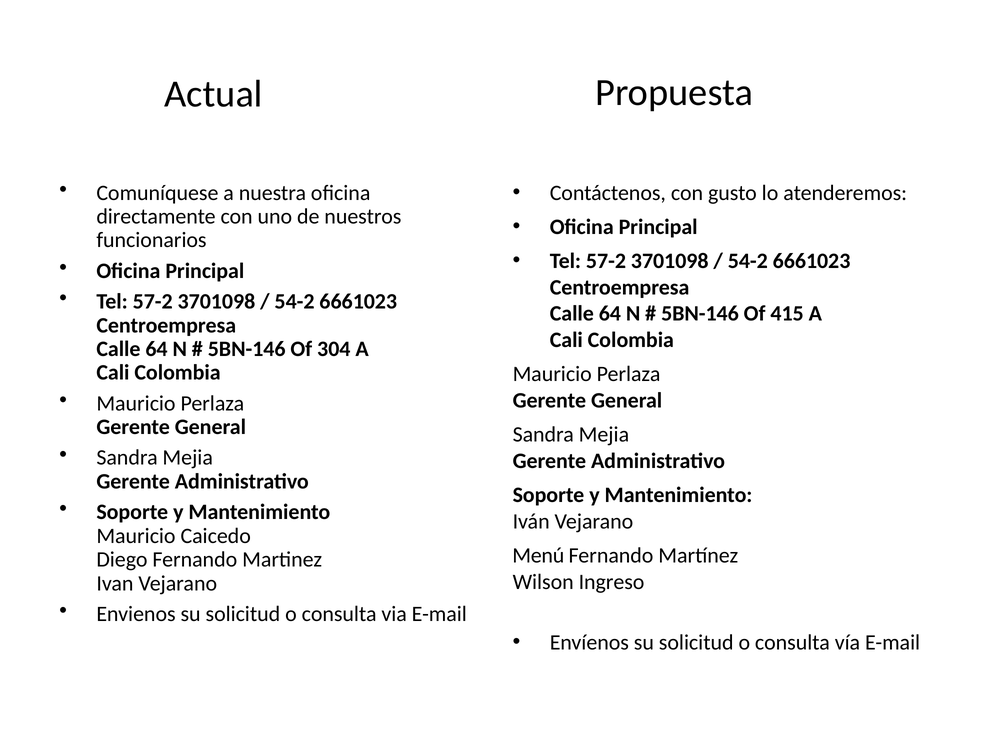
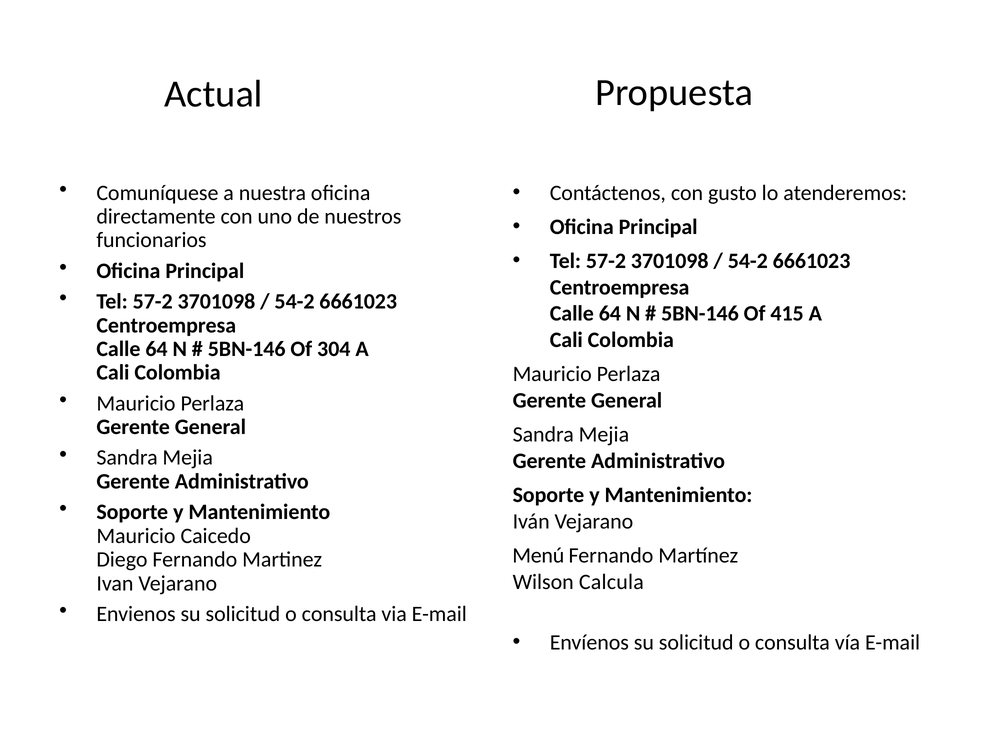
Ingreso: Ingreso -> Calcula (611, 582)
